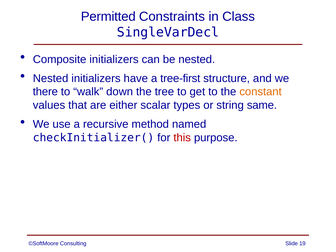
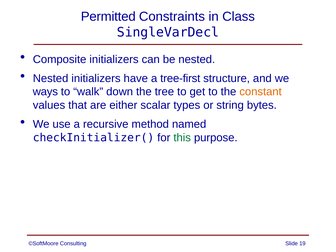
there: there -> ways (45, 92)
same: same -> bytes (262, 105)
this colour: red -> green (182, 138)
